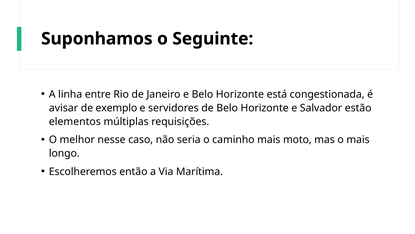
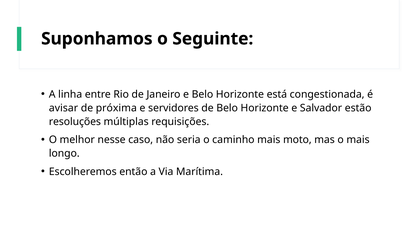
exemplo: exemplo -> próxima (116, 108)
elementos: elementos -> resoluções (75, 121)
